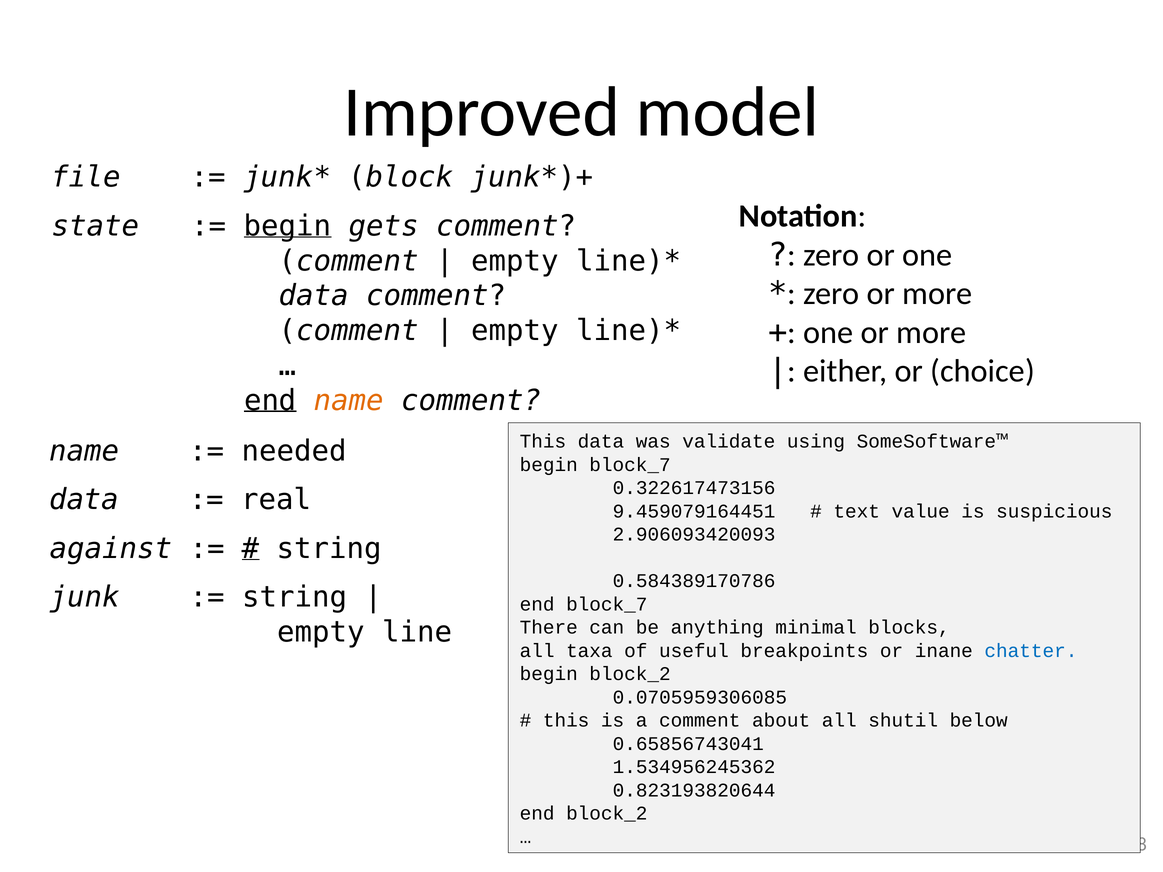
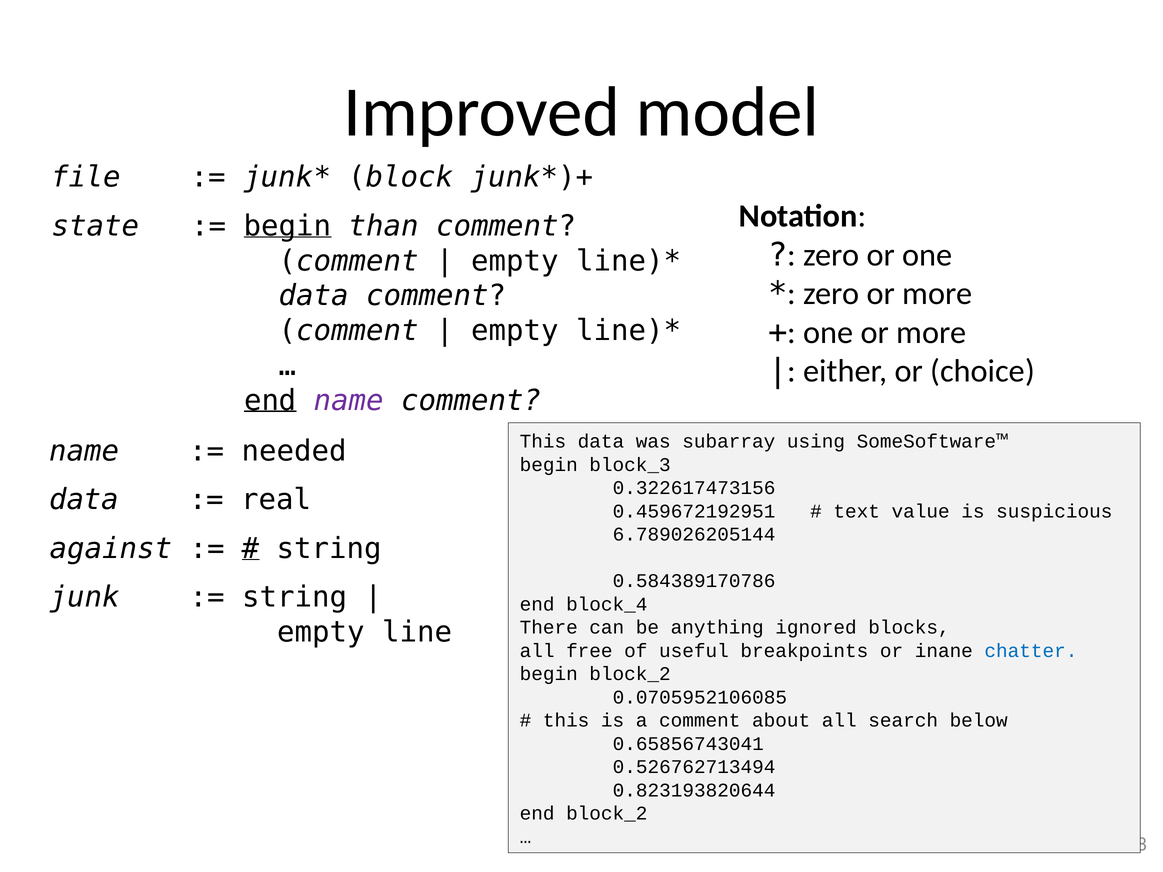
gets: gets -> than (384, 226)
name colour: orange -> purple (349, 401)
validate: validate -> subarray (729, 442)
begin block_7: block_7 -> block_3 (630, 465)
9.459079164451: 9.459079164451 -> 0.459672192951 (694, 511)
2.906093420093: 2.906093420093 -> 6.789026205144 (694, 535)
end block_7: block_7 -> block_4 (607, 604)
minimal: minimal -> ignored (816, 628)
taxa: taxa -> free (589, 651)
0.0705959306085: 0.0705959306085 -> 0.0705952106085 (700, 697)
shutil: shutil -> search (903, 721)
1.534956245362: 1.534956245362 -> 0.526762713494 (694, 767)
